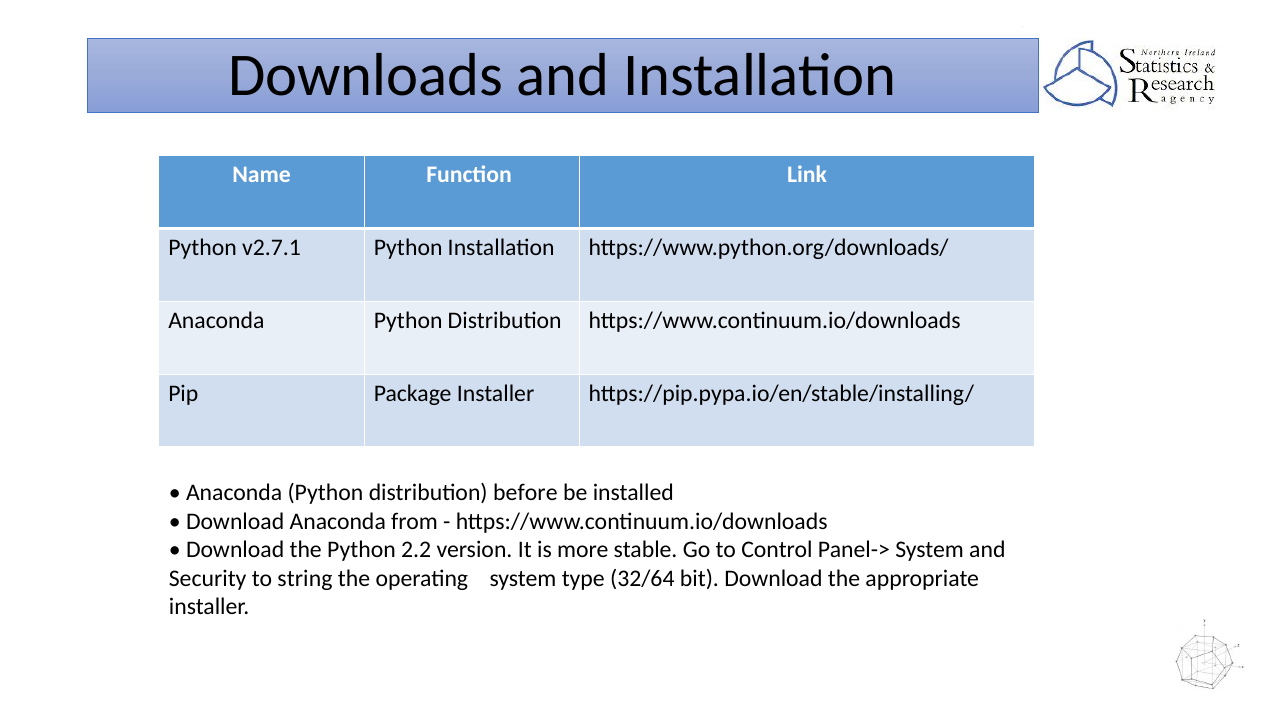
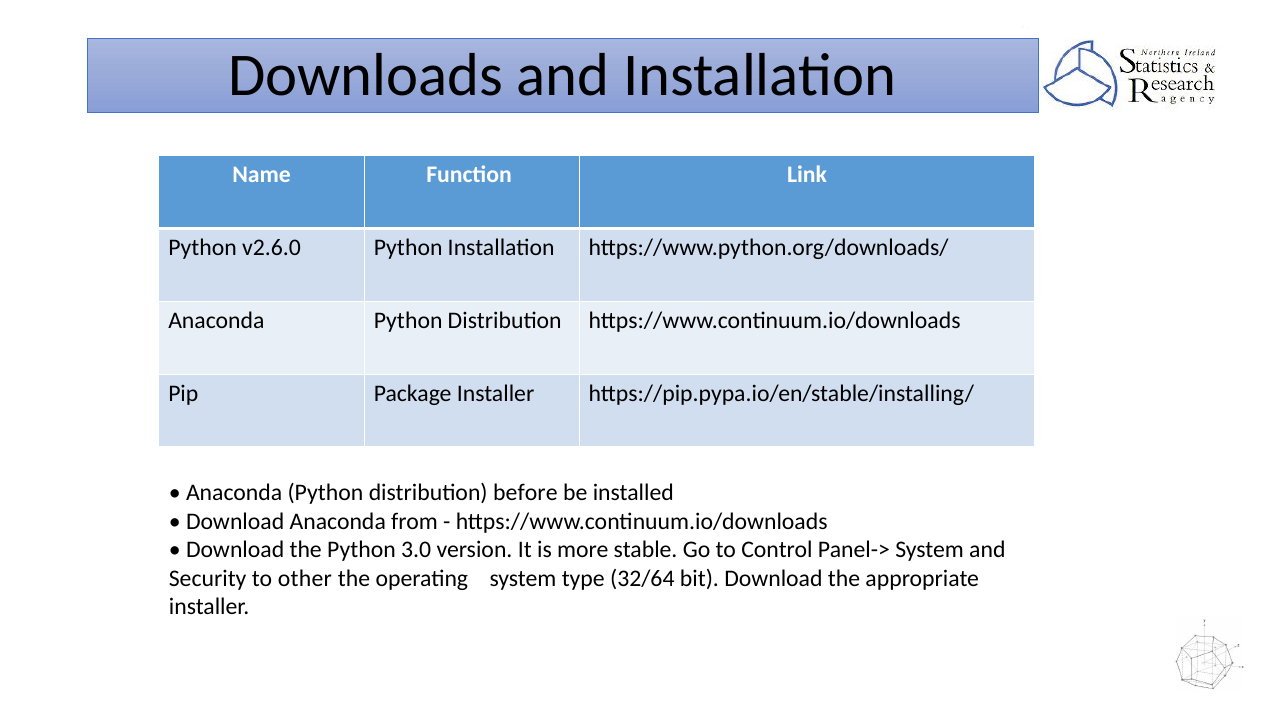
v2.7.1: v2.7.1 -> v2.6.0 (272, 248)
2.2: 2.2 -> 3.0 (416, 550)
string: string -> other (305, 579)
